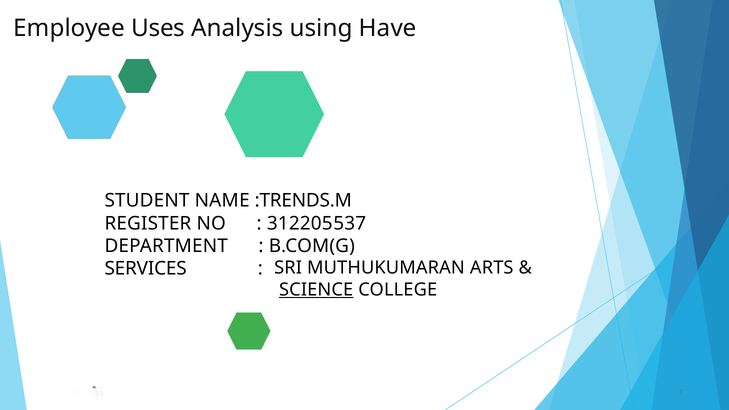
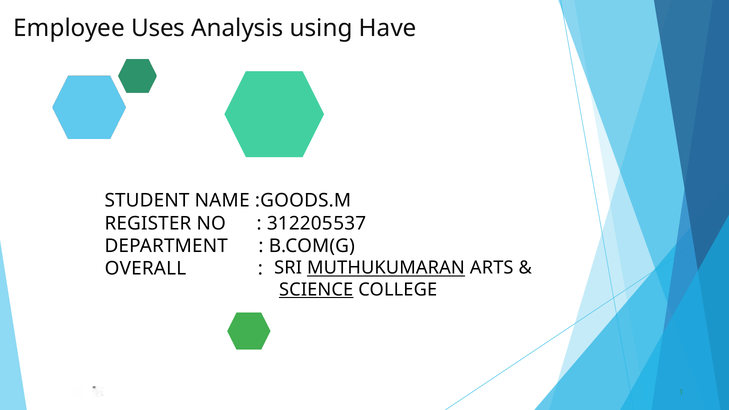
:TRENDS.M: :TRENDS.M -> :GOODS.M (303, 201)
SERVICES: SERVICES -> OVERALL (145, 269)
MUTHUKUMARAN underline: none -> present (386, 268)
